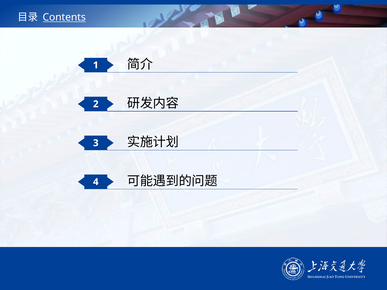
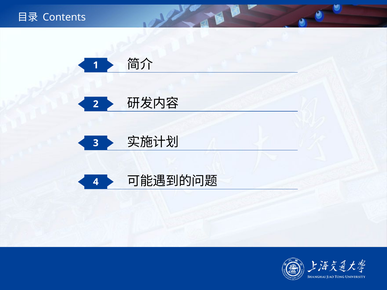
Contents underline: present -> none (64, 17)
